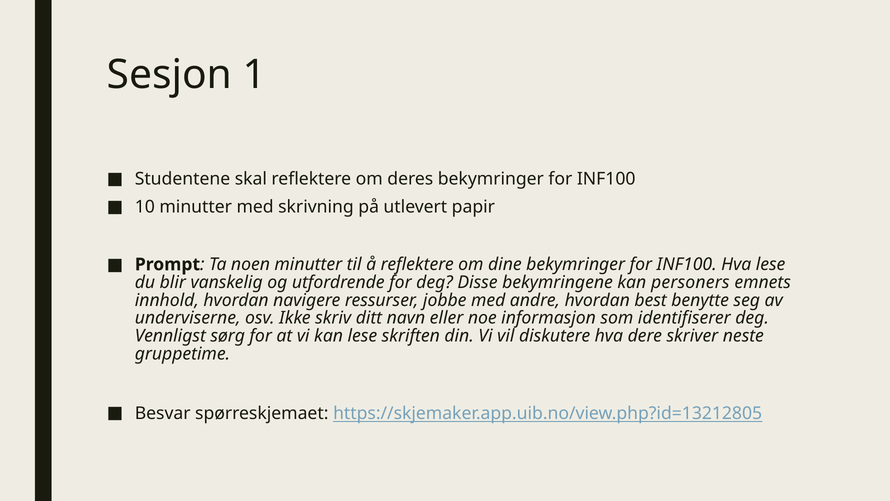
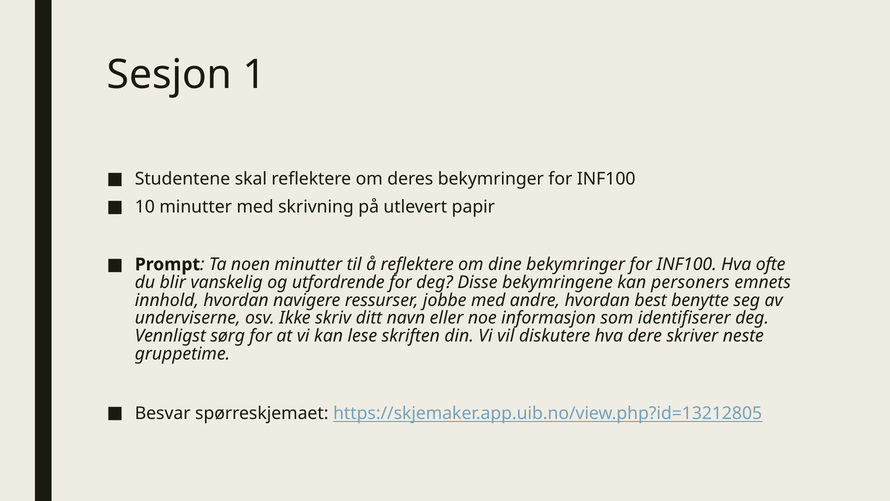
Hva lese: lese -> ofte (771, 264)
